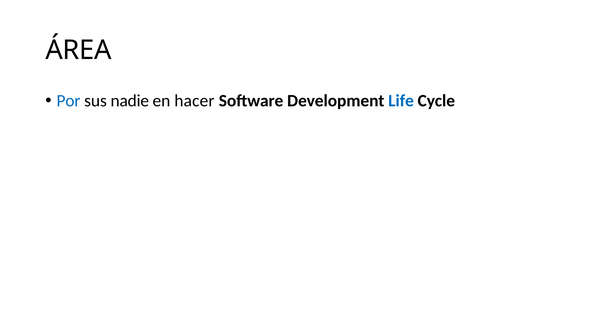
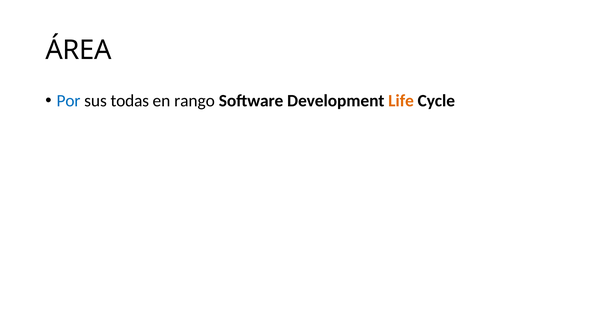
nadie: nadie -> todas (130, 101)
hacer: hacer -> rango (195, 101)
Life colour: blue -> orange (401, 101)
